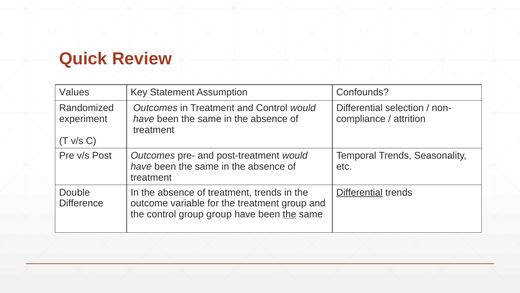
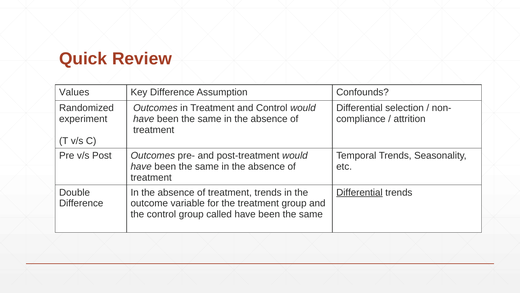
Key Statement: Statement -> Difference (172, 92)
group group: group -> called (219, 214)
the underline: present -> none (290, 214)
